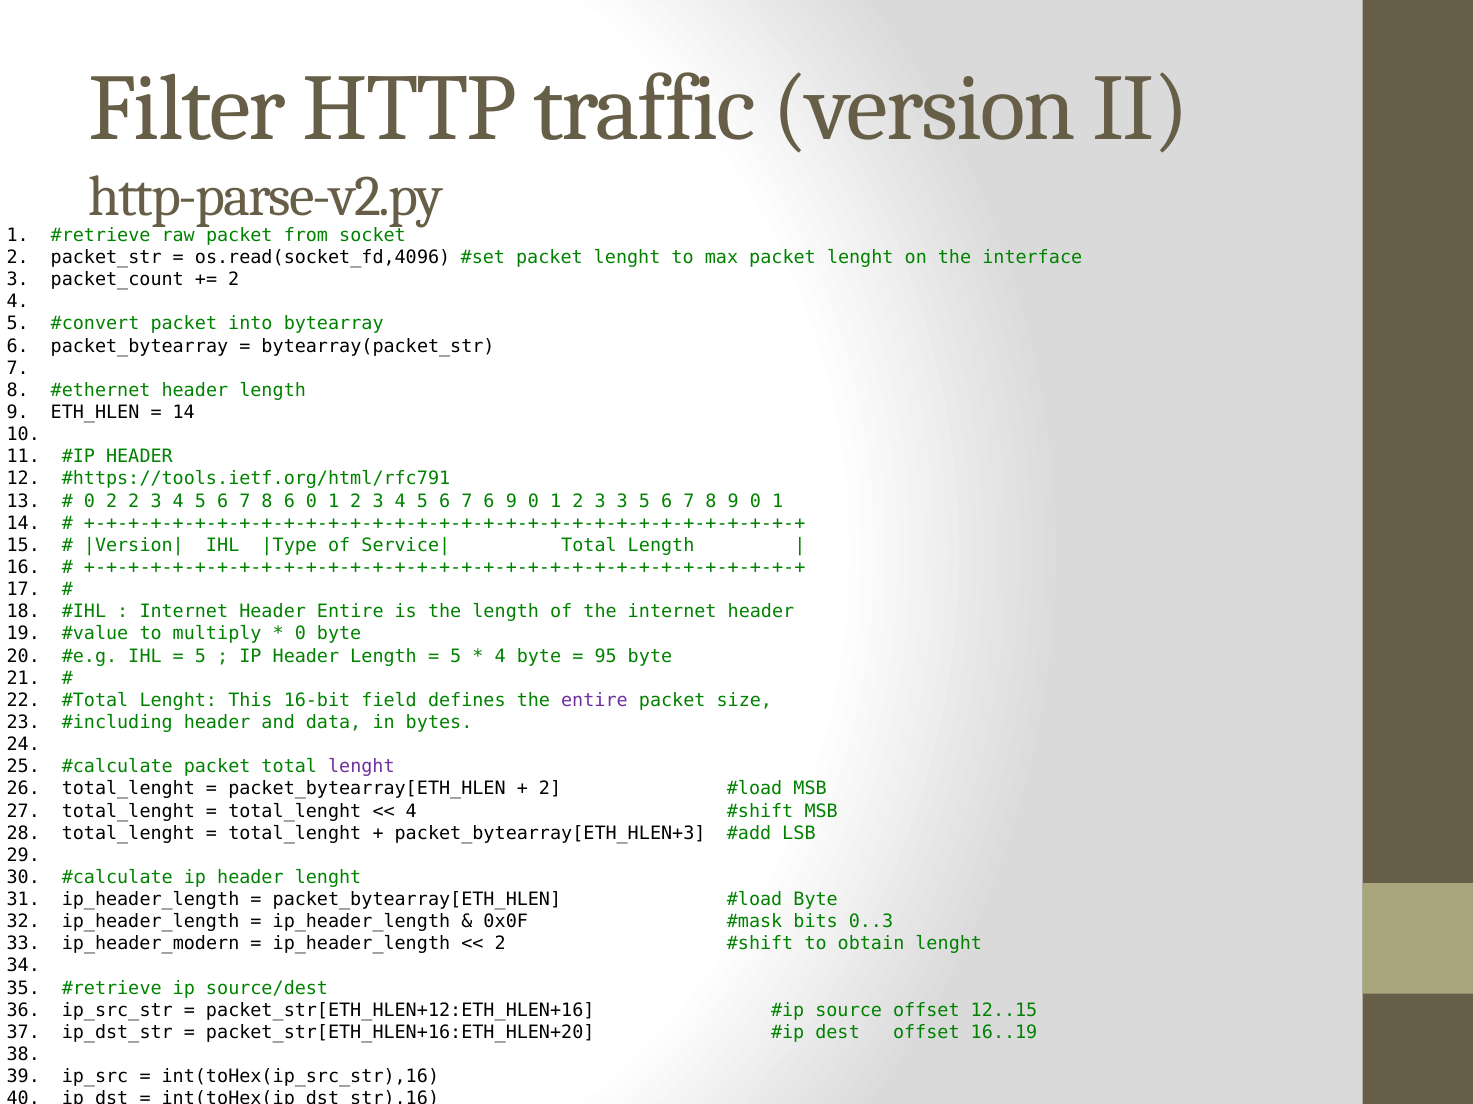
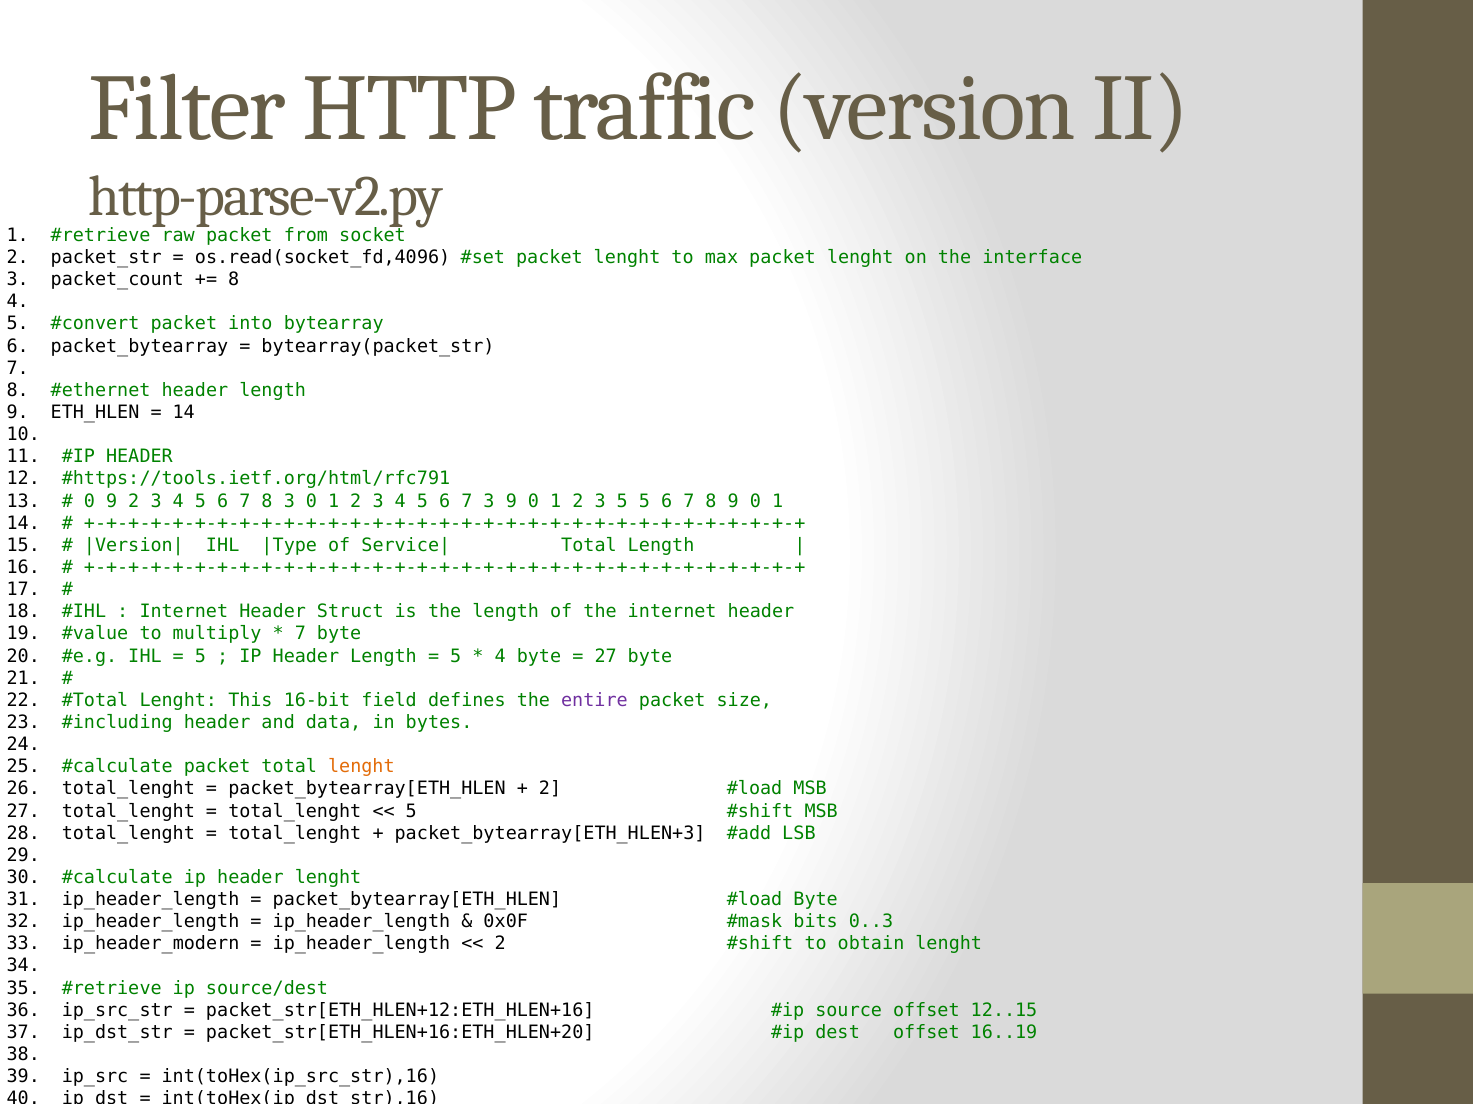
2: 2 -> 8 (234, 280)
0 2: 2 -> 9 (112, 501)
8 6: 6 -> 3 (289, 501)
7 6: 6 -> 3 (489, 501)
3 3: 3 -> 5 (622, 501)
Header Entire: Entire -> Struct (350, 612)
0: 0 -> 7 (300, 634)
95: 95 -> 27 (606, 656)
lenght colour: purple -> orange (361, 767)
4: 4 -> 5 (411, 811)
